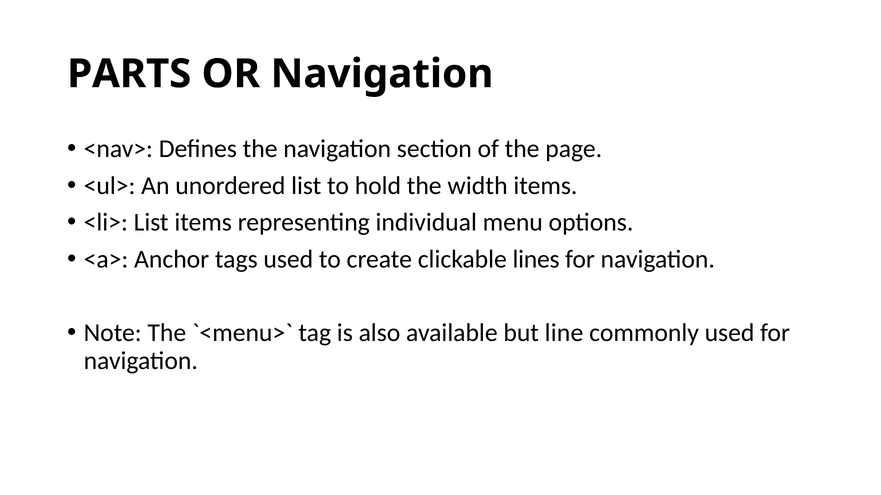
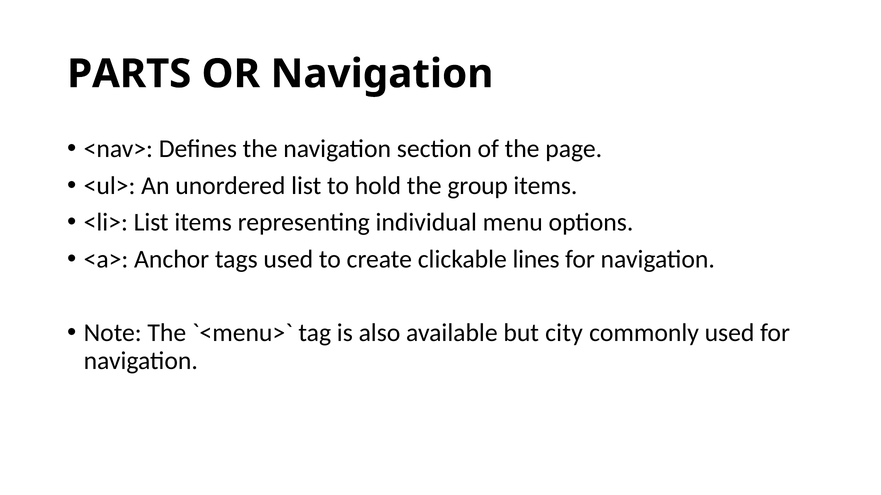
width: width -> group (478, 186)
line: line -> city (564, 333)
